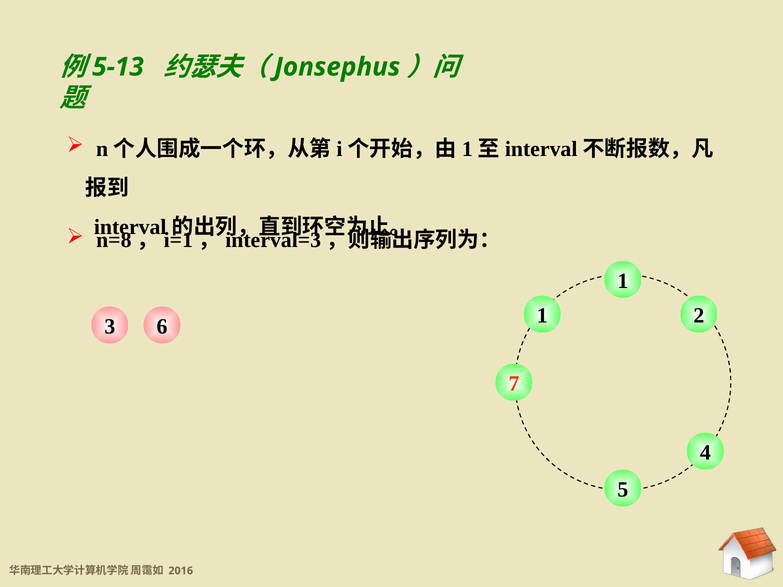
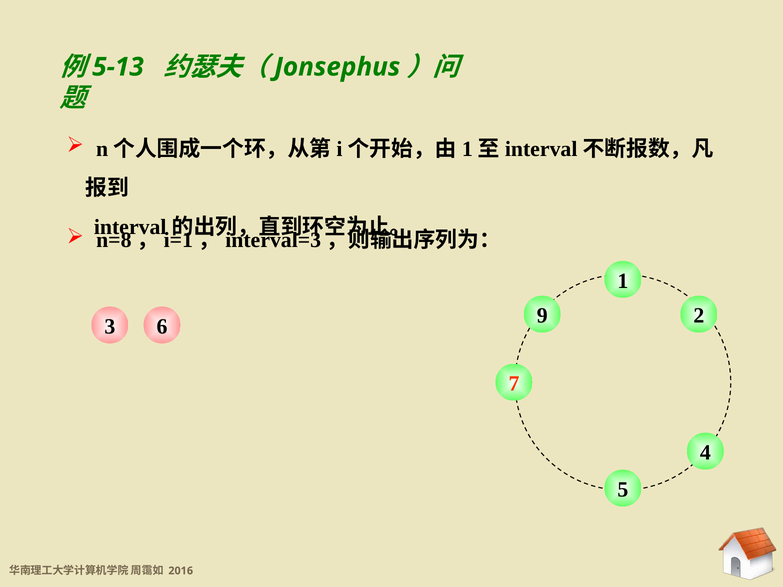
6 1: 1 -> 9 (542, 316)
